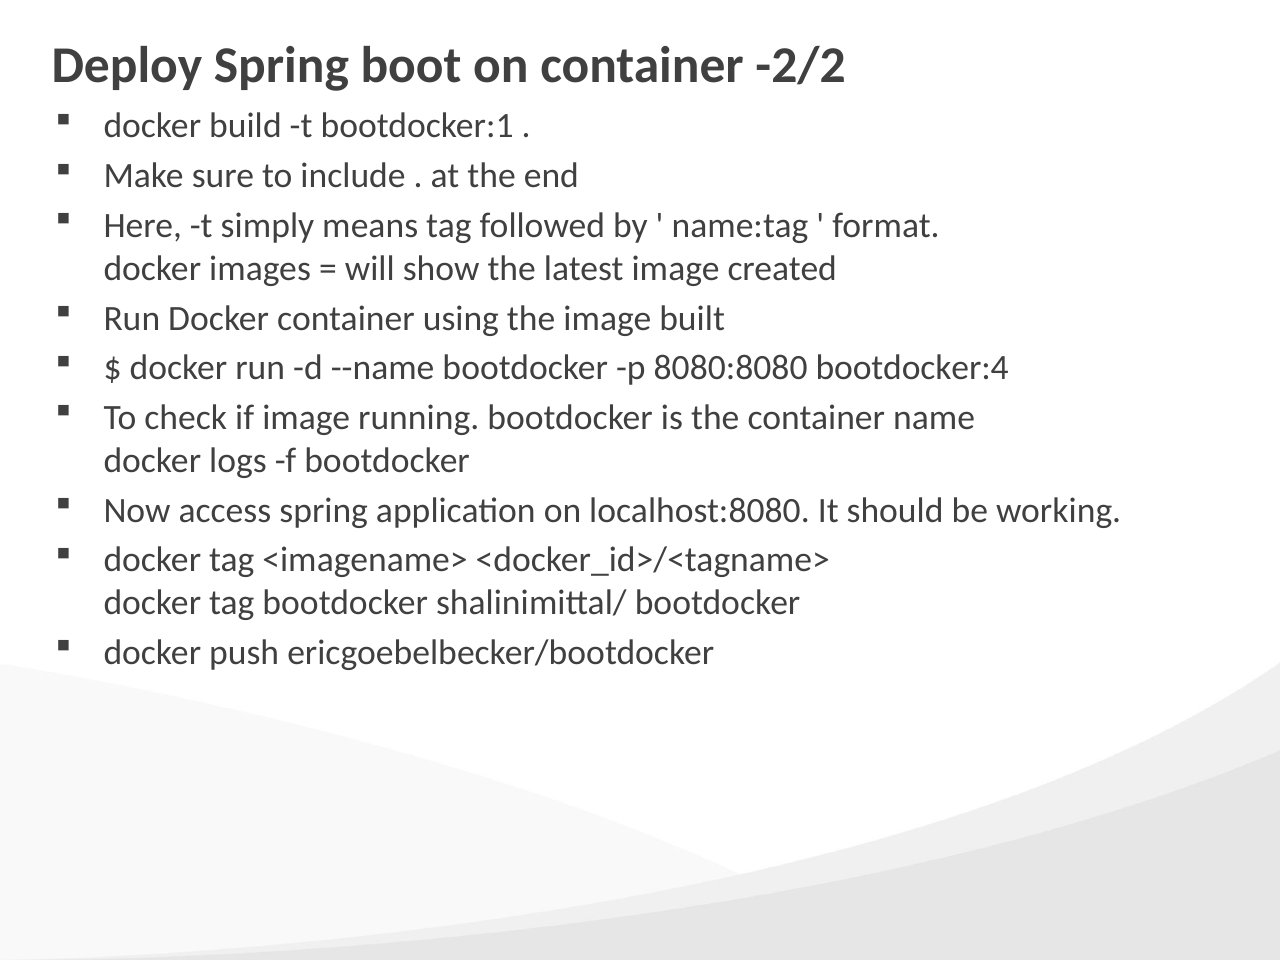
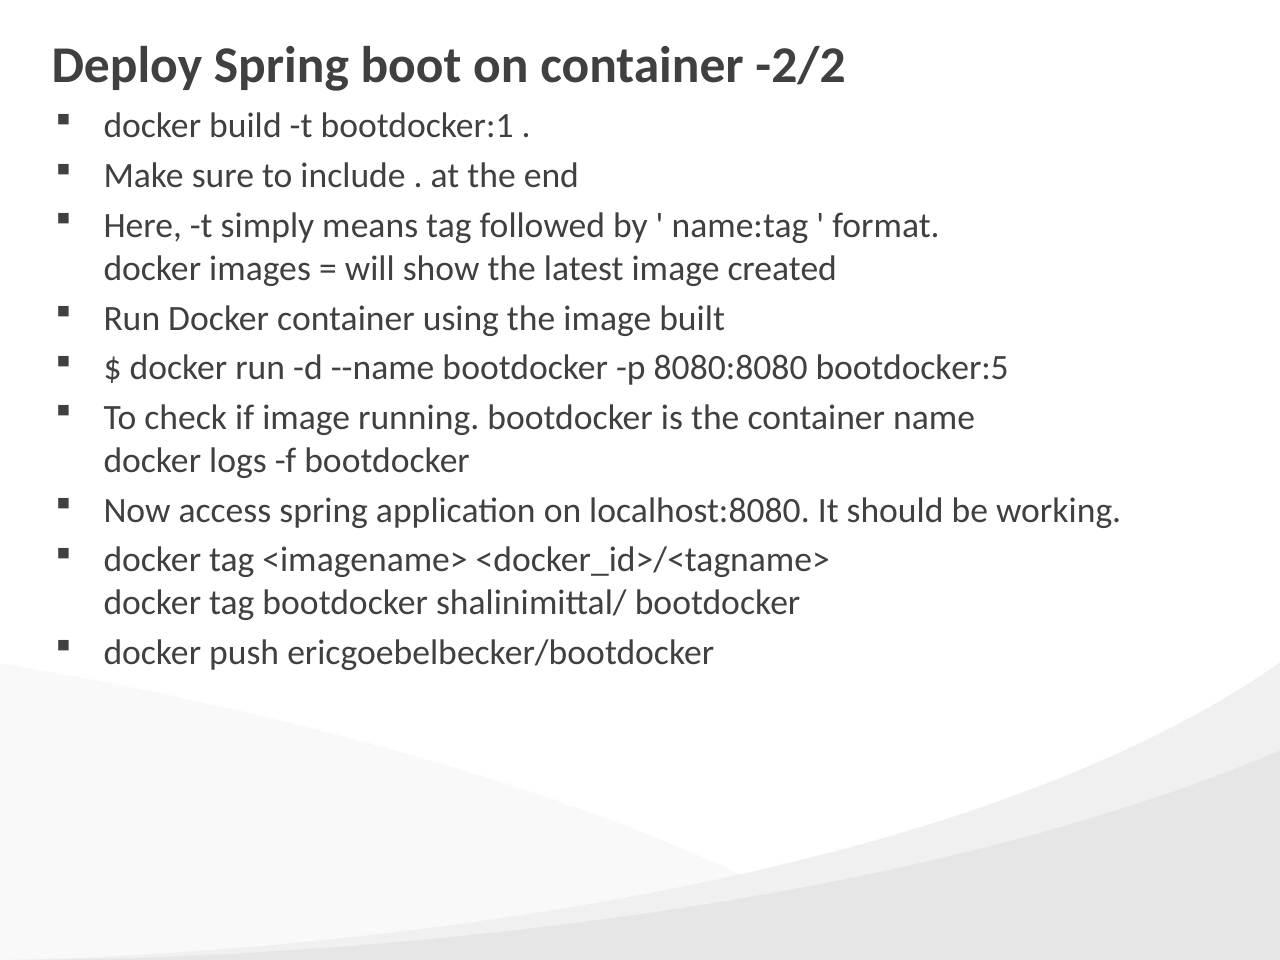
bootdocker:4: bootdocker:4 -> bootdocker:5 (912, 368)
